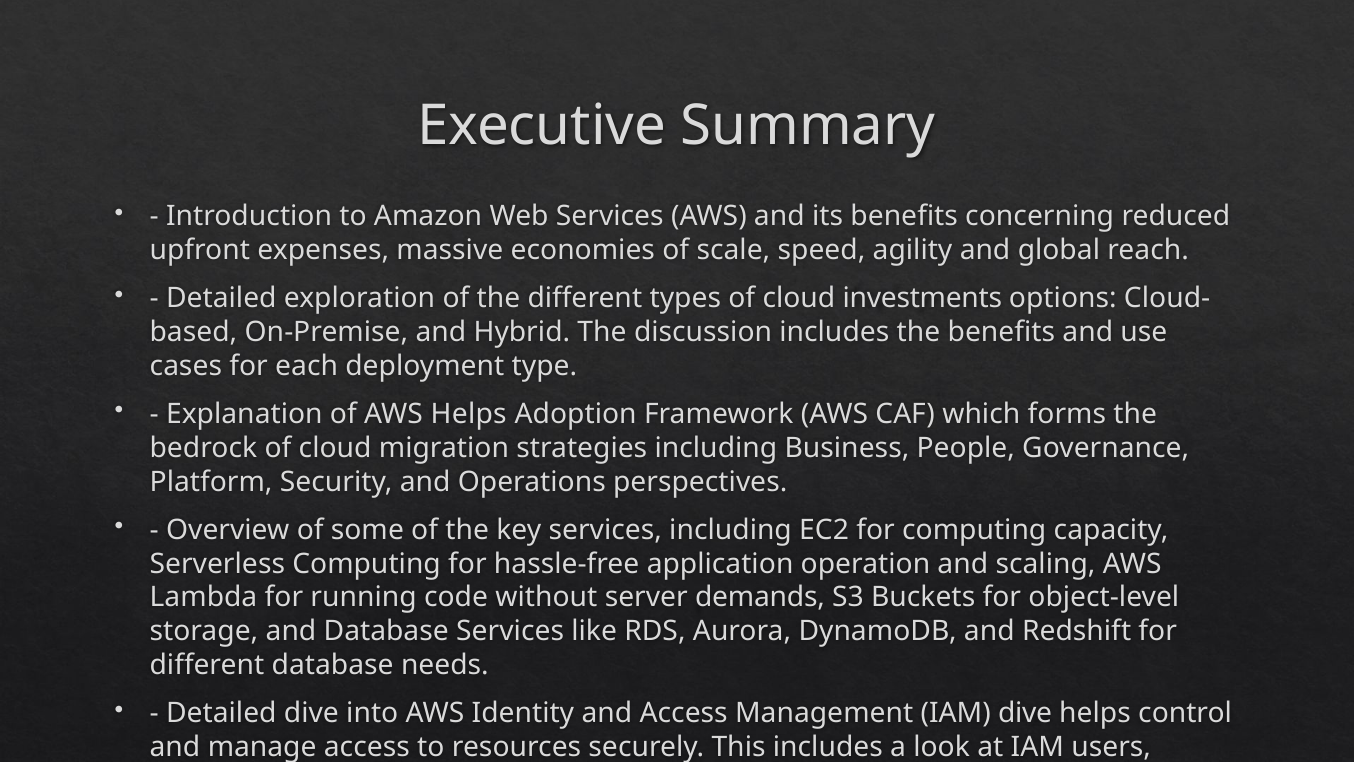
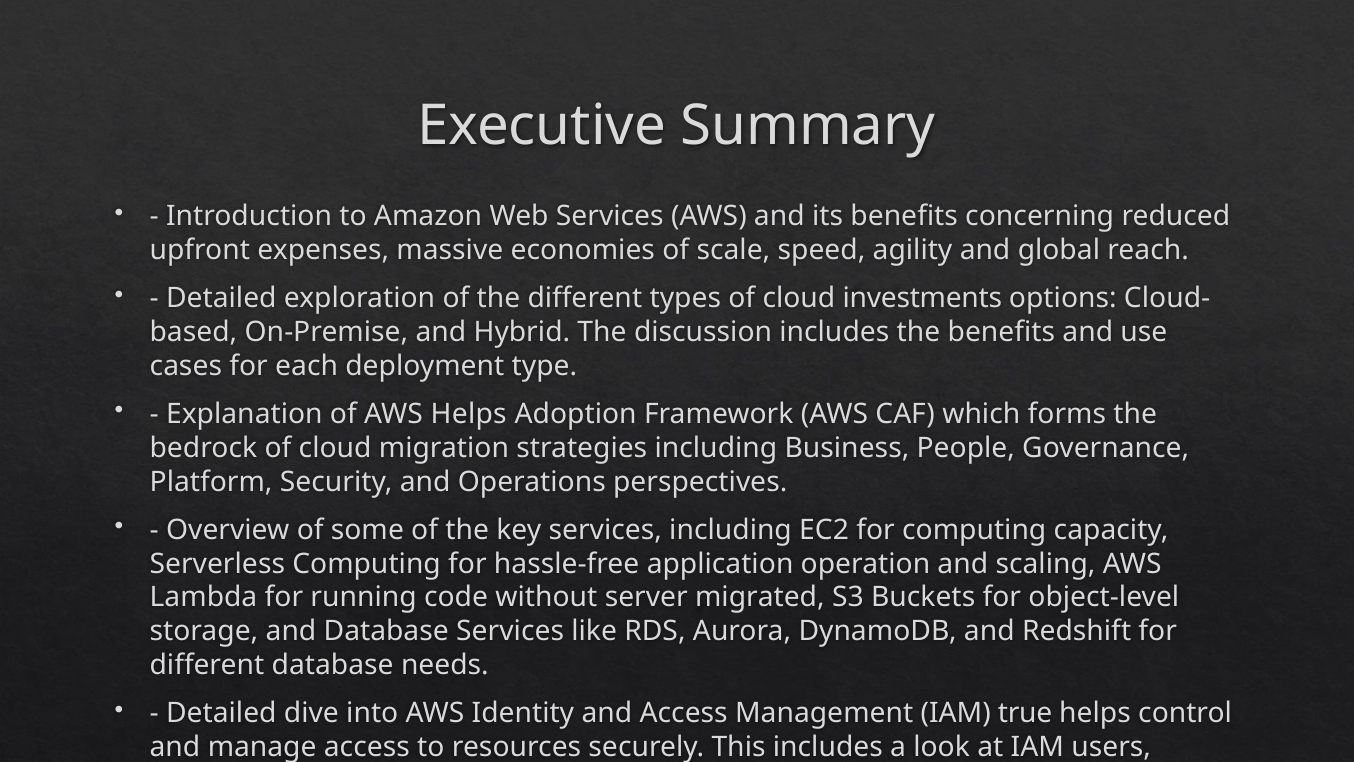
demands: demands -> migrated (760, 597)
IAM dive: dive -> true (1025, 713)
